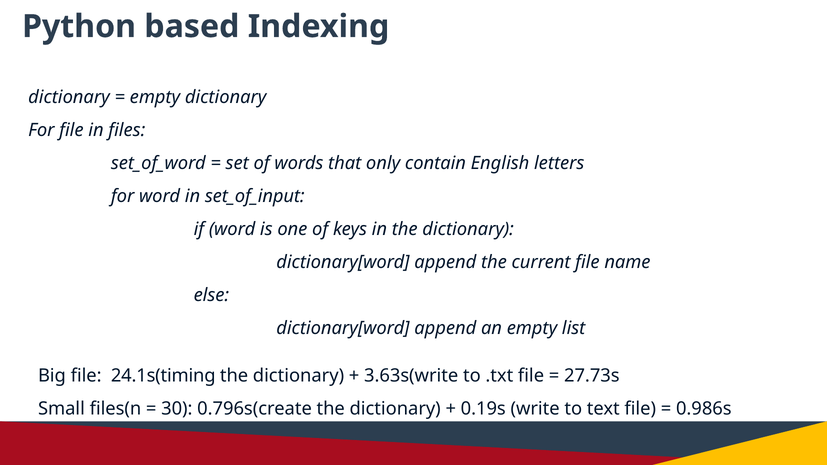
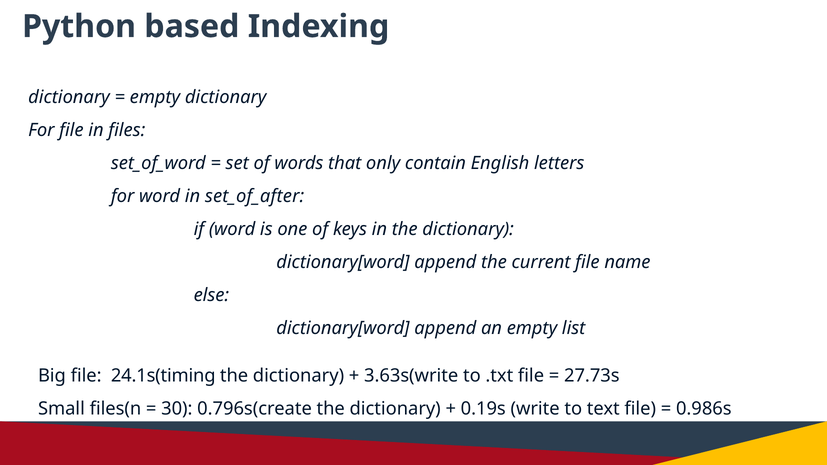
set_of_input: set_of_input -> set_of_after (255, 196)
